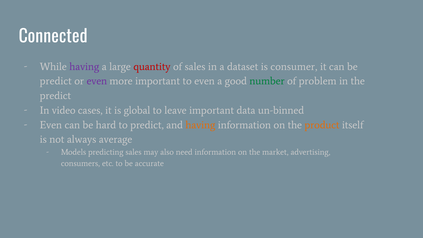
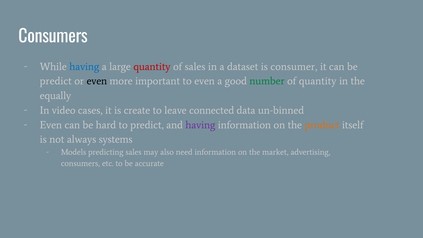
Connected: Connected -> Consumers (53, 37)
having colour: purple -> blue (84, 67)
even colour: purple -> black (97, 81)
of problem: problem -> quantity (318, 81)
predict: predict -> equally (55, 96)
global: global -> create (137, 110)
leave important: important -> connected (212, 110)
having colour: orange -> purple (200, 125)
average: average -> systems (116, 139)
